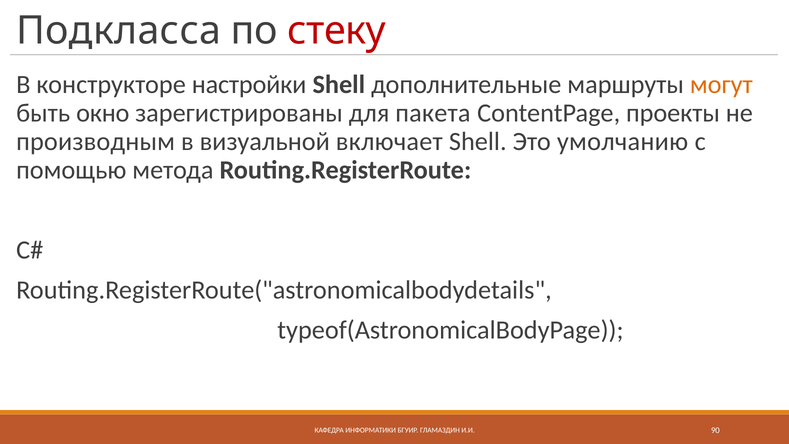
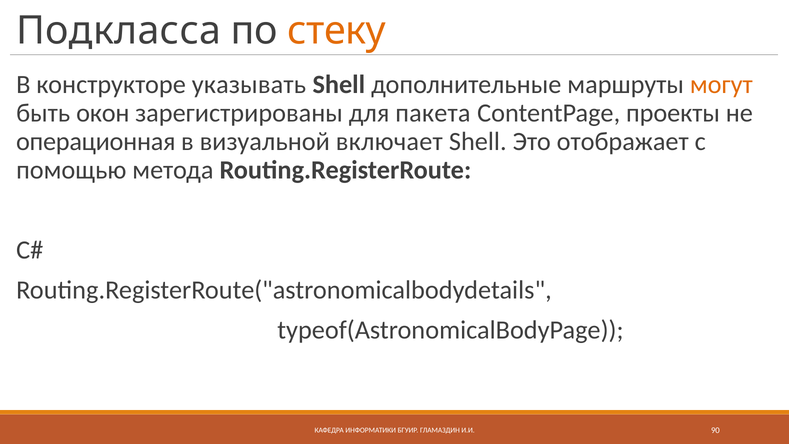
стеку colour: red -> orange (337, 31)
настройки: настройки -> указывать (249, 85)
окно: окно -> окон (103, 113)
производным: производным -> операционная (96, 142)
умолчанию: умолчанию -> отображает (623, 142)
